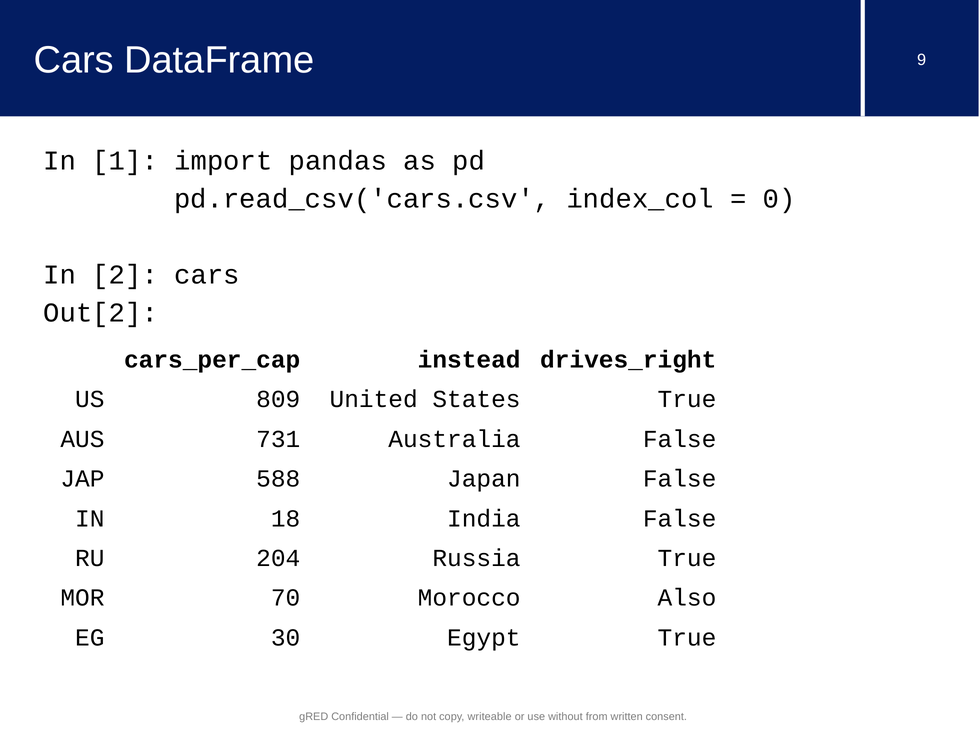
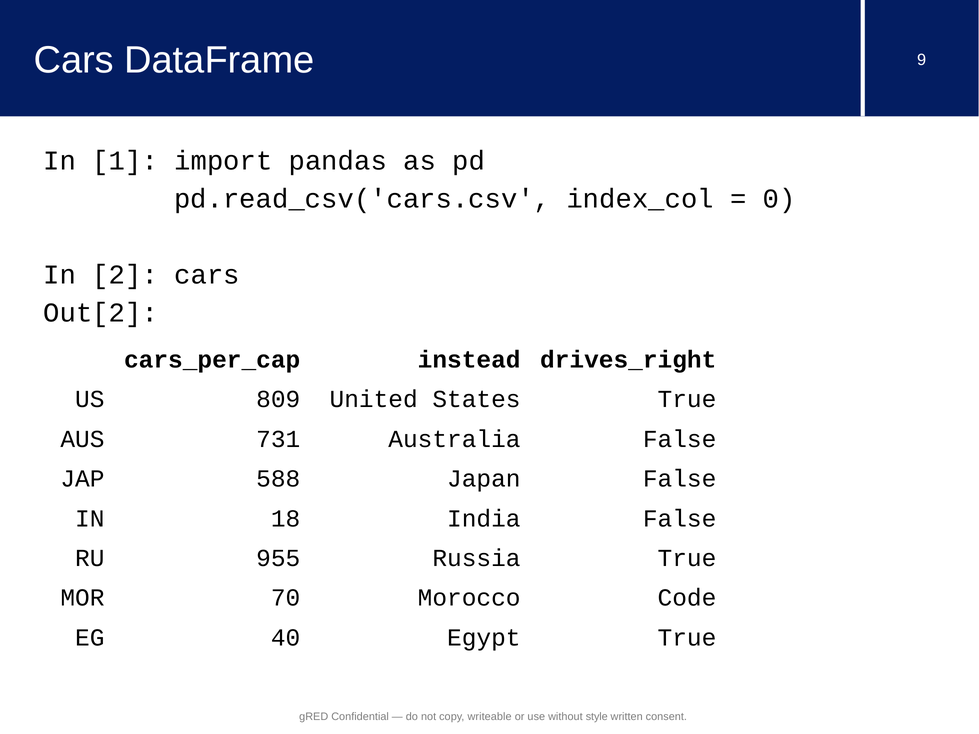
204: 204 -> 955 (278, 558)
Also: Also -> Code (687, 598)
30: 30 -> 40 (286, 638)
from: from -> style (597, 717)
